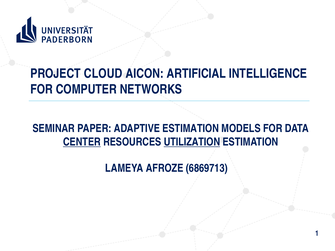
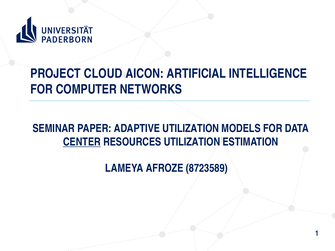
ADAPTIVE ESTIMATION: ESTIMATION -> UTILIZATION (191, 129)
UTILIZATION underline: present -> none (192, 142)
6869713: 6869713 -> 8723589 (207, 168)
